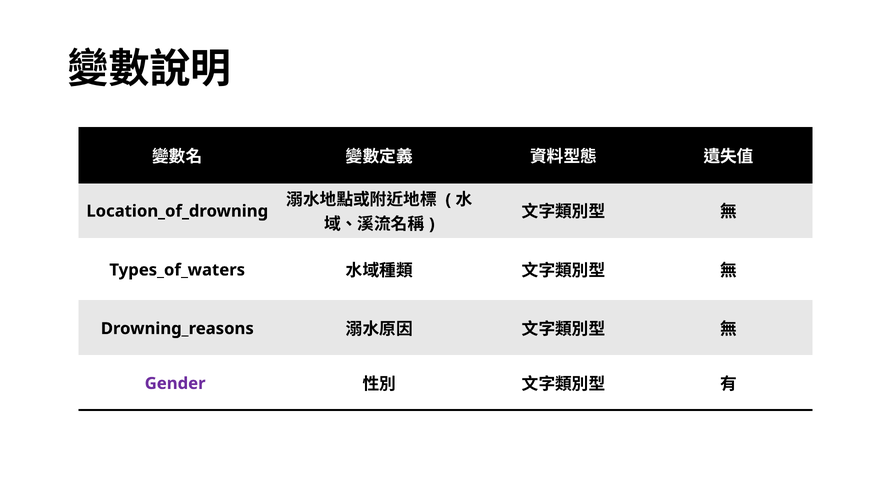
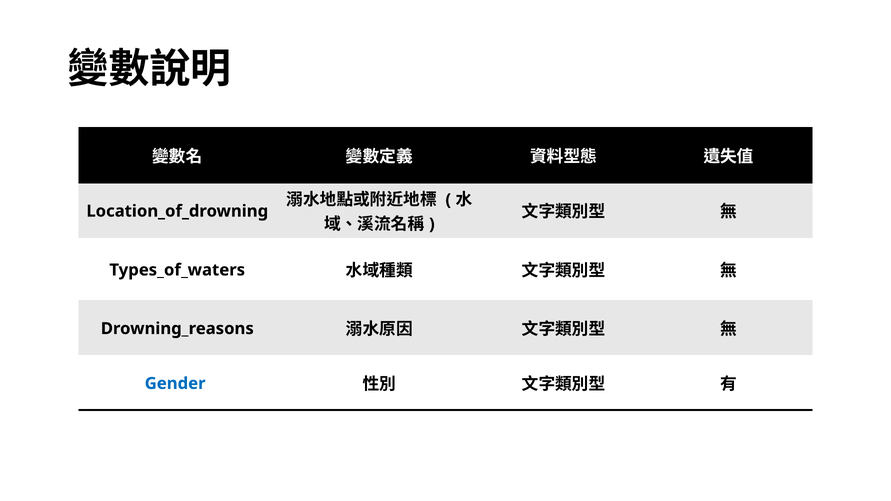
Gender colour: purple -> blue (175, 384)
